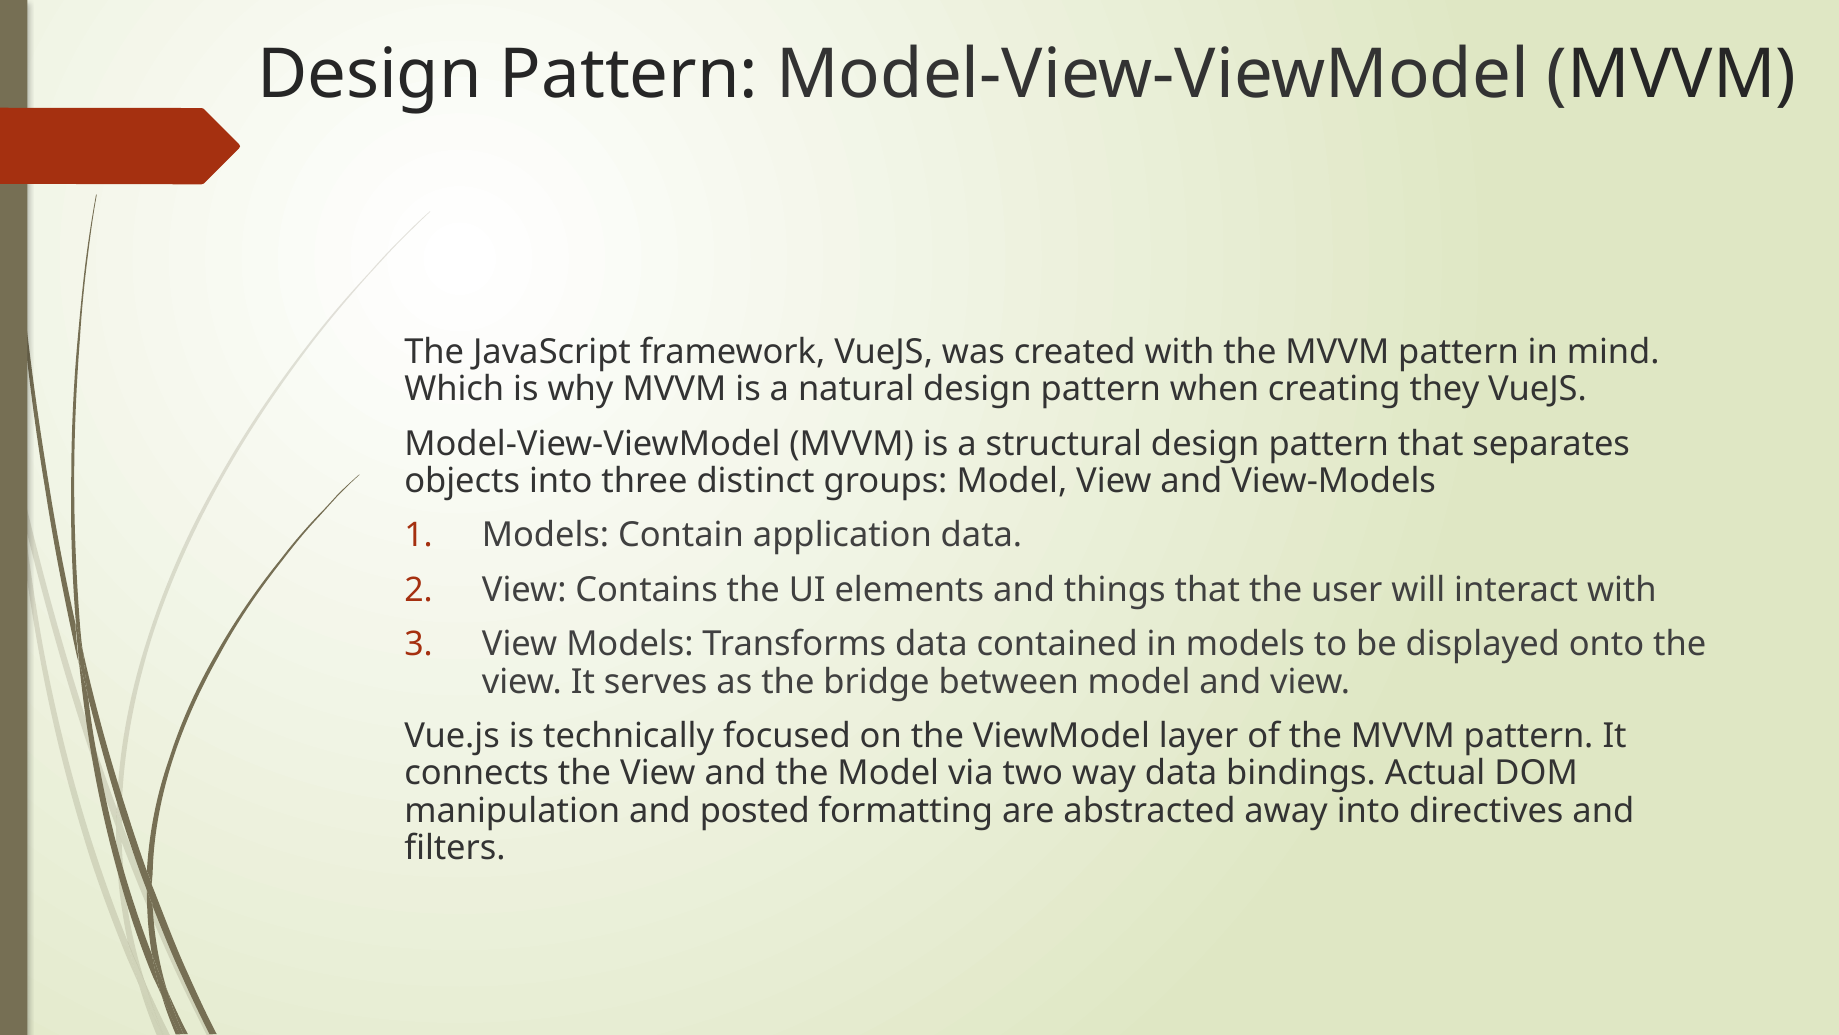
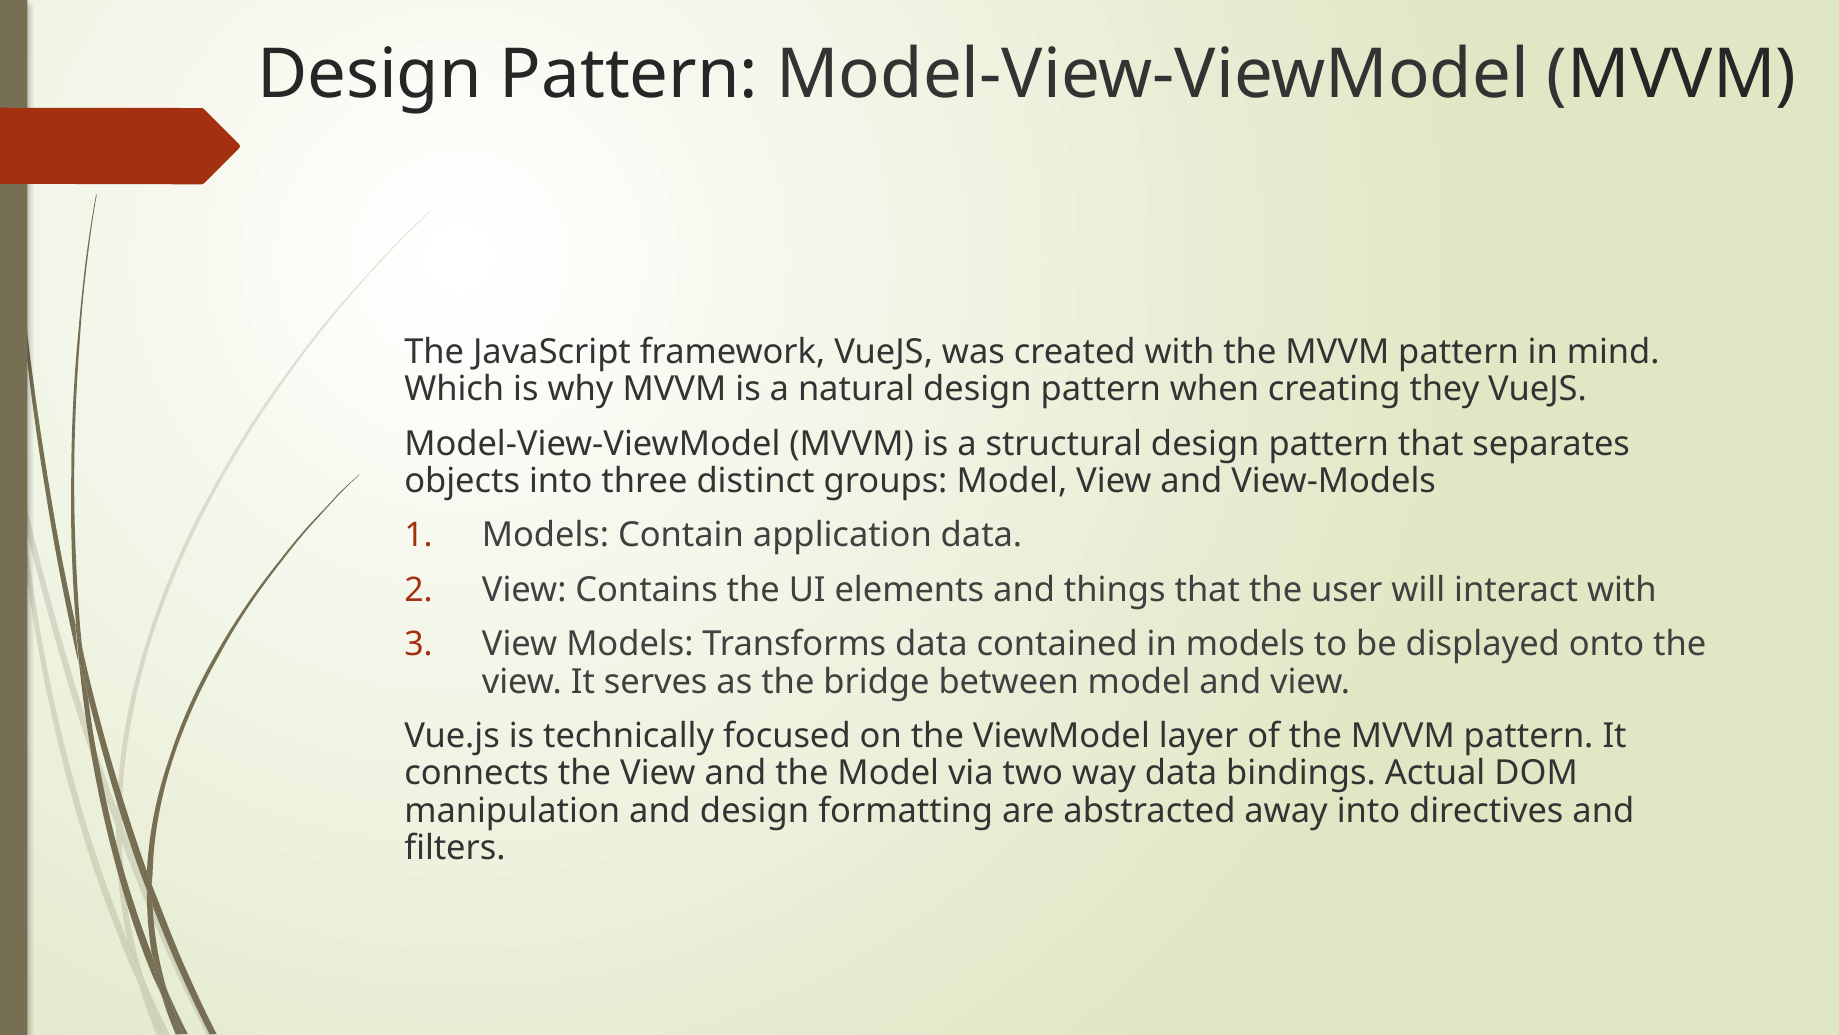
and posted: posted -> design (755, 810)
